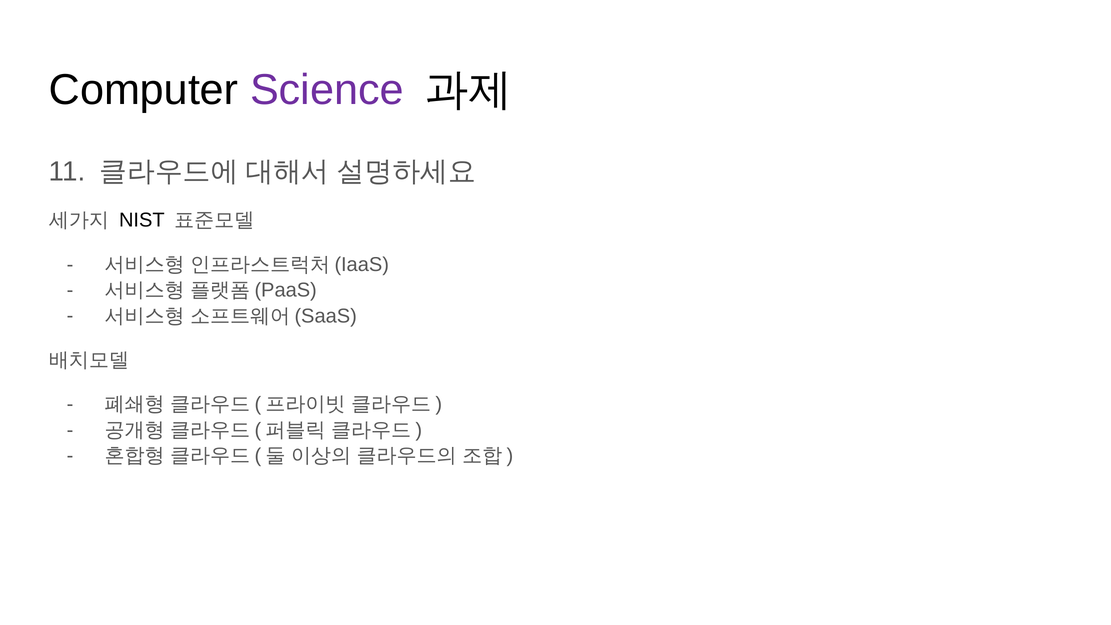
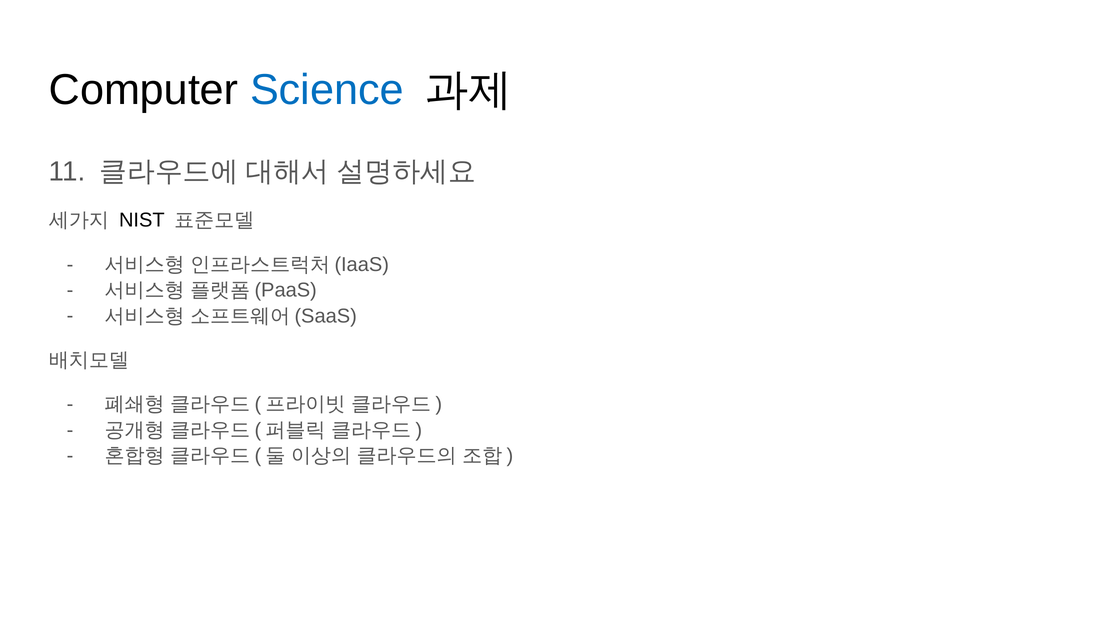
Science colour: purple -> blue (327, 90)
